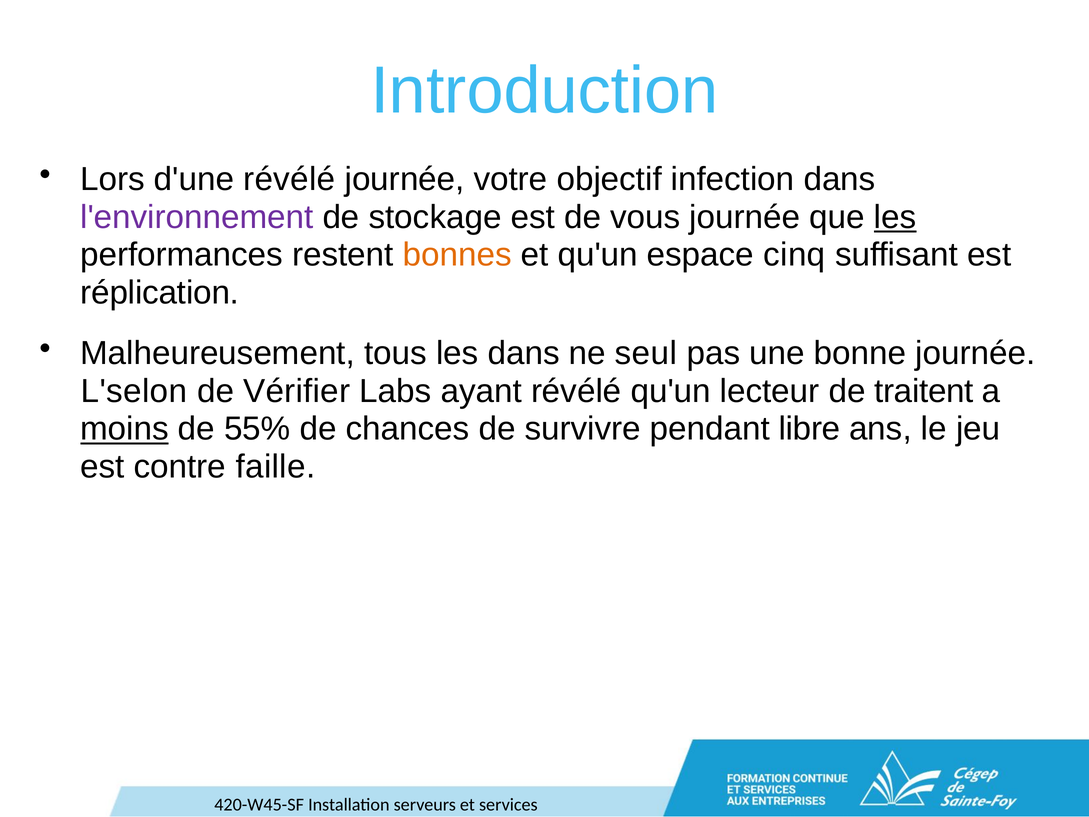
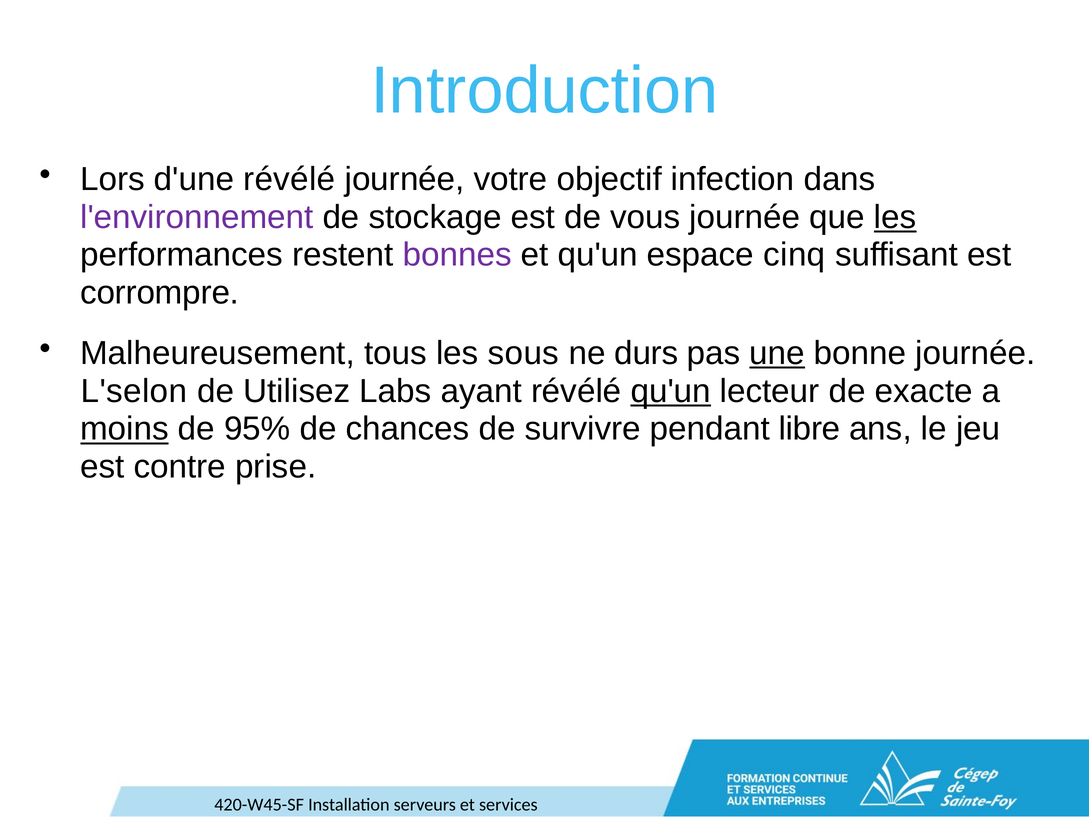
bonnes colour: orange -> purple (457, 255)
réplication: réplication -> corrompre (160, 293)
les dans: dans -> sous (523, 353)
seul: seul -> durs (646, 353)
une underline: none -> present (777, 353)
Vérifier: Vérifier -> Utilisez (297, 391)
qu'un underline: none -> present (671, 391)
traitent: traitent -> exacte (924, 391)
55%: 55% -> 95% (257, 429)
faille: faille -> prise (276, 467)
